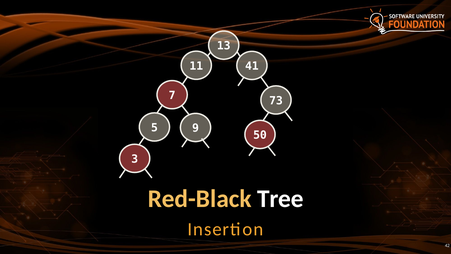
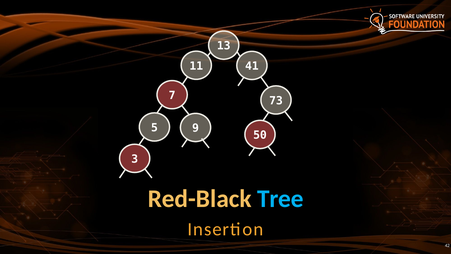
Tree colour: white -> light blue (280, 198)
